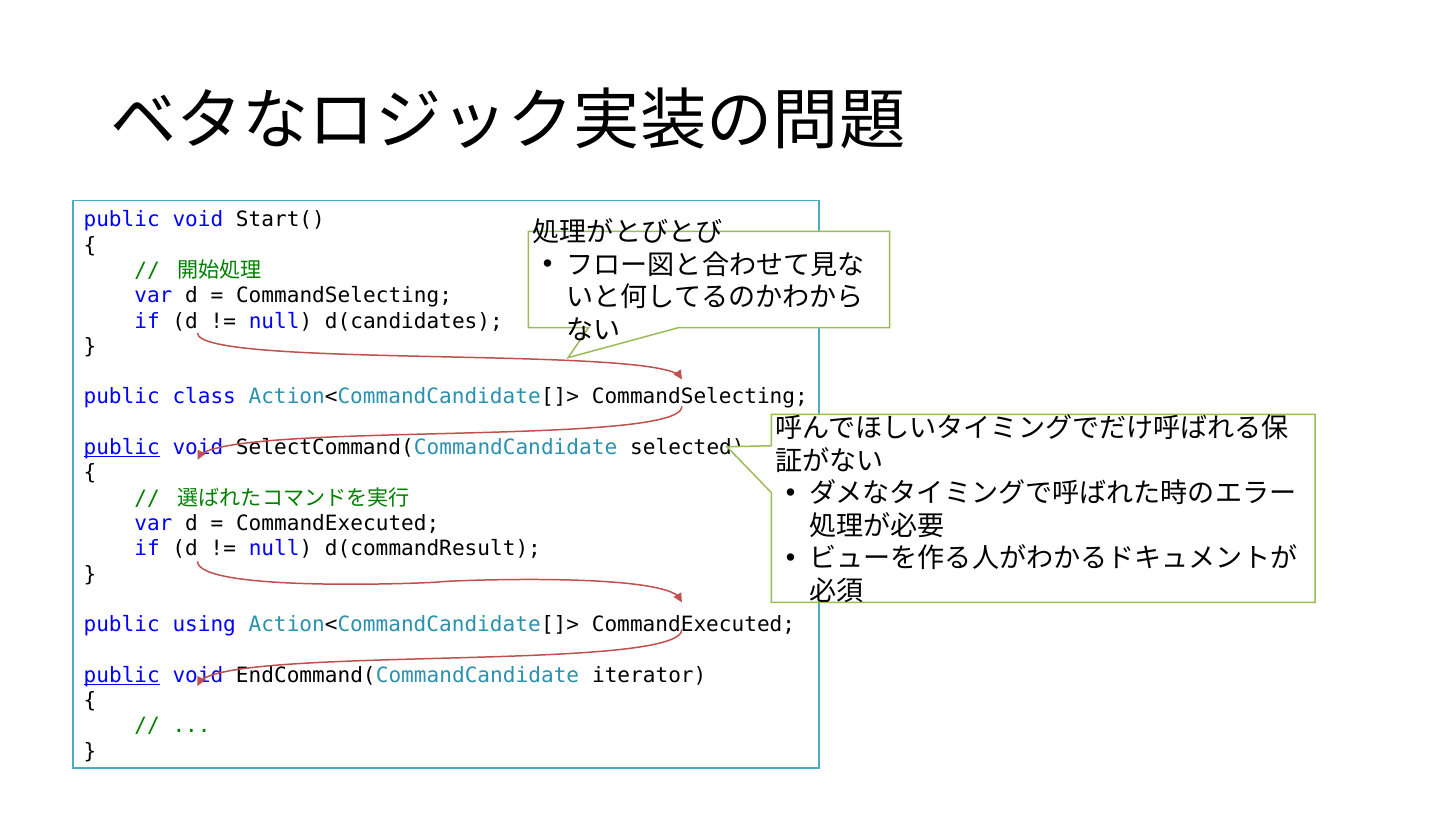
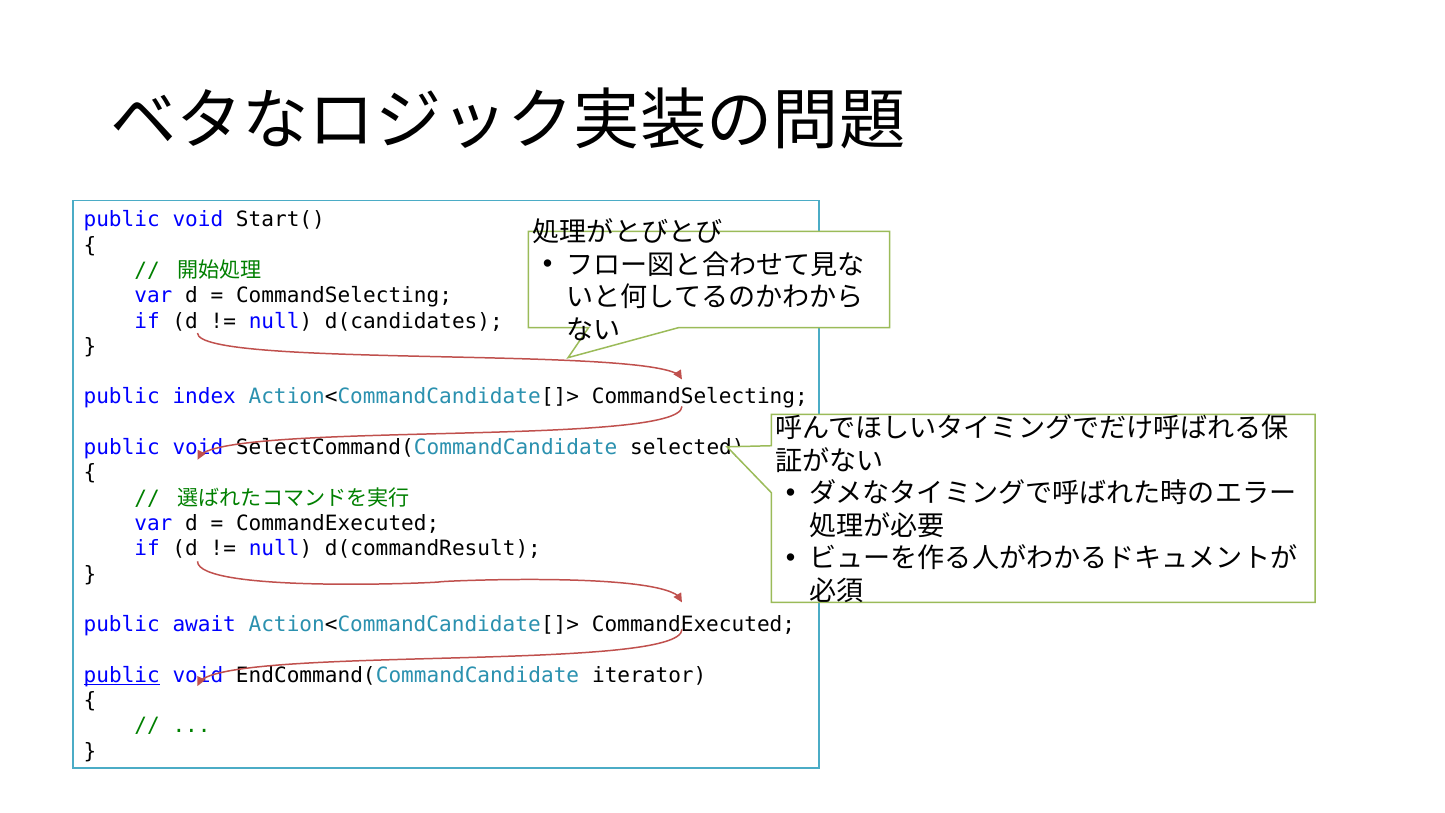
class: class -> index (204, 397)
public underline: present -> none (122, 447)
using: using -> await (204, 625)
